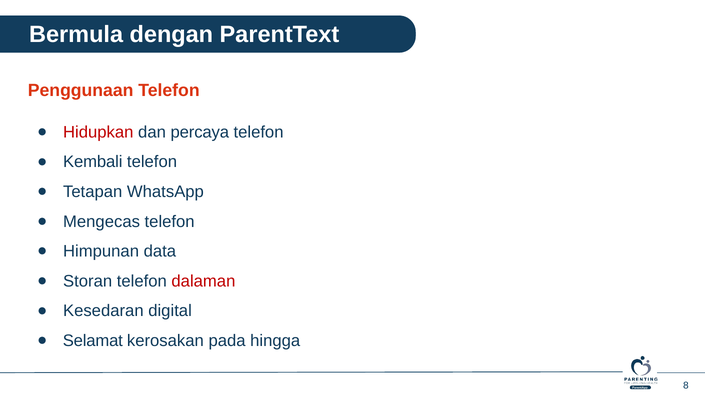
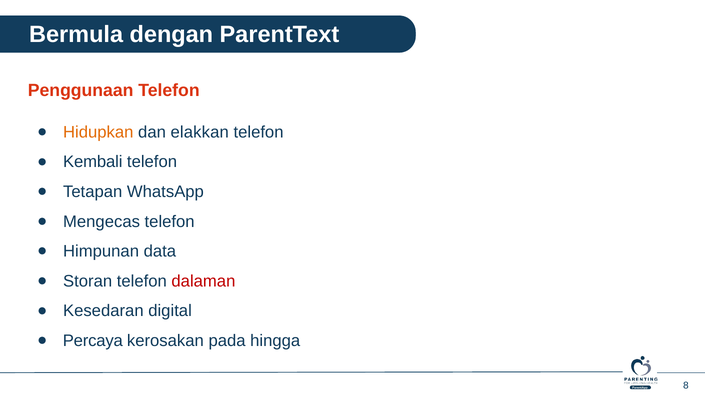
Hidupkan colour: red -> orange (98, 132)
percaya: percaya -> elakkan (200, 132)
Selamat: Selamat -> Percaya (93, 340)
